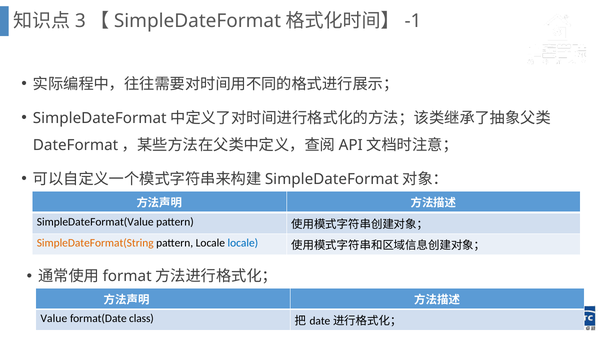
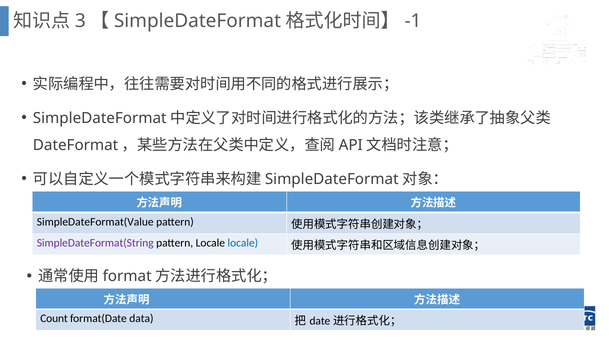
SimpleDateFormat(String colour: orange -> purple (95, 243)
Value: Value -> Count (54, 318)
class: class -> data (141, 318)
